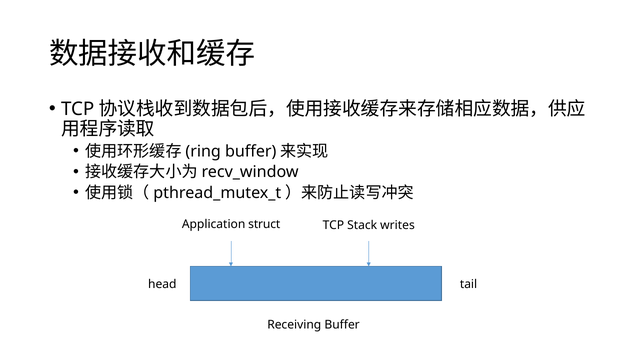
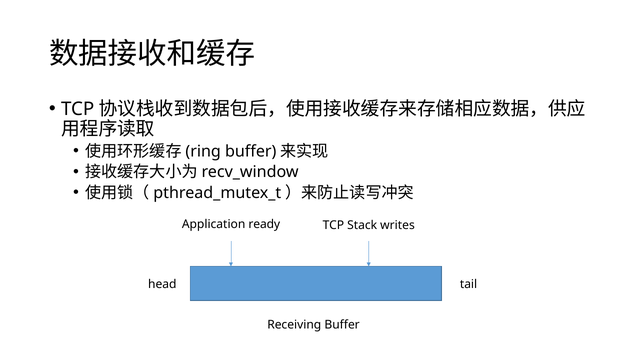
struct: struct -> ready (264, 224)
